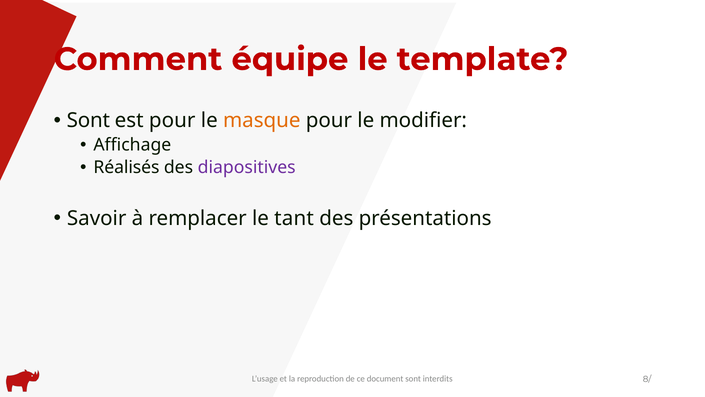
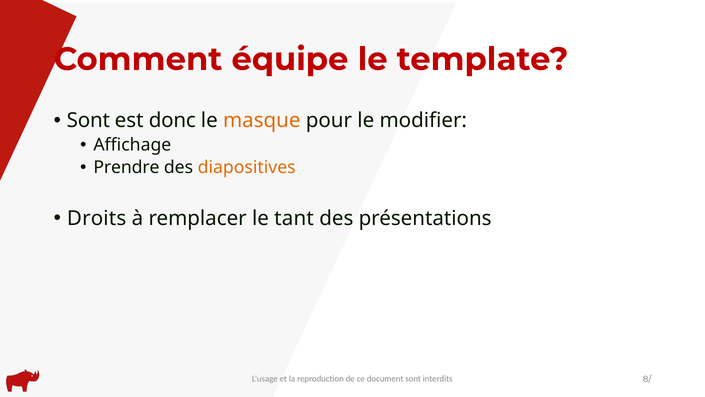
est pour: pour -> donc (172, 120)
Réalisés: Réalisés -> Prendre (126, 167)
diapositives colour: purple -> orange (247, 167)
Savoir: Savoir -> Droits (97, 218)
